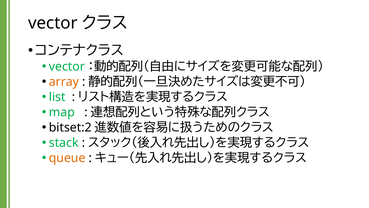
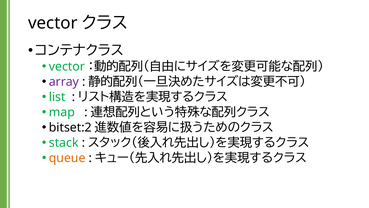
array colour: orange -> purple (64, 82)
